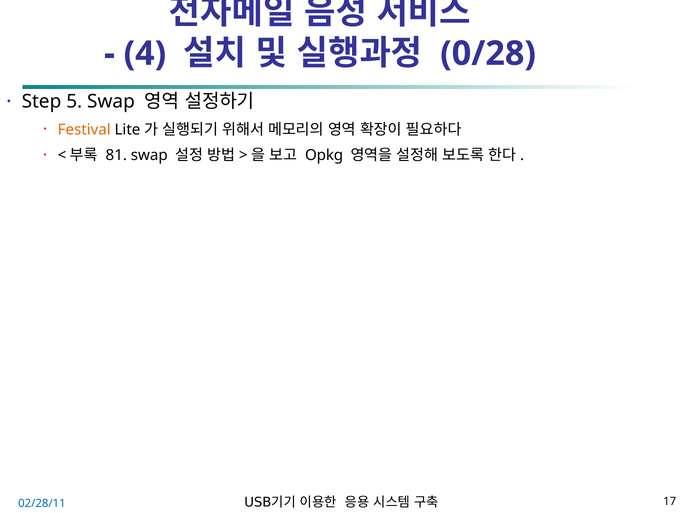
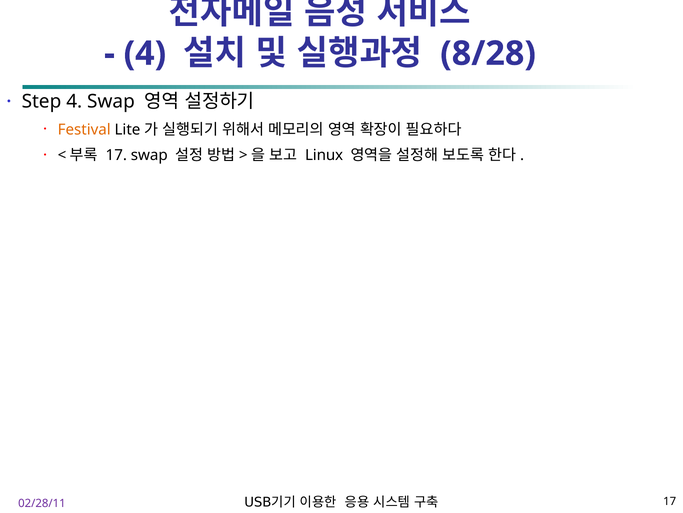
0/28: 0/28 -> 8/28 (488, 54)
Step 5: 5 -> 4 (74, 102)
81: 81 -> 17 (116, 155)
Opkg: Opkg -> Linux (324, 155)
02/28/11 colour: blue -> purple (42, 503)
